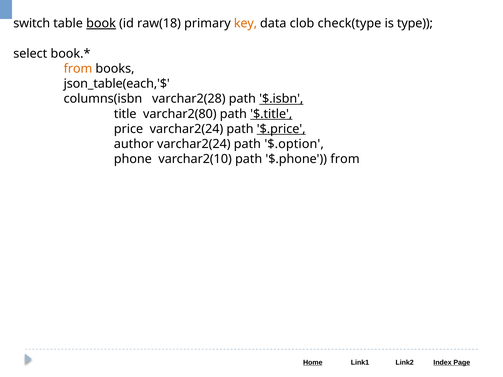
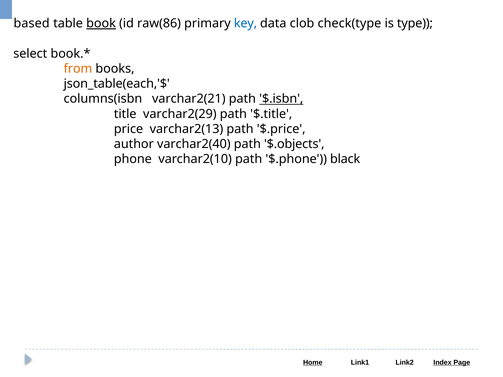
switch: switch -> based (32, 23)
raw(18: raw(18 -> raw(86 (159, 23)
key colour: orange -> blue (245, 23)
varchar2(28: varchar2(28 -> varchar2(21 (189, 99)
varchar2(80: varchar2(80 -> varchar2(29 (180, 114)
$.title underline: present -> none (271, 114)
price varchar2(24: varchar2(24 -> varchar2(13 (186, 129)
$.price underline: present -> none (281, 129)
author varchar2(24: varchar2(24 -> varchar2(40 (194, 144)
$.option: $.option -> $.objects (294, 144)
$.phone from: from -> black (345, 159)
